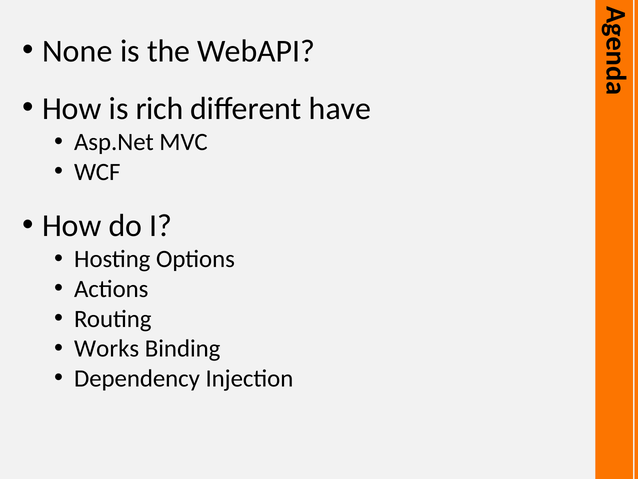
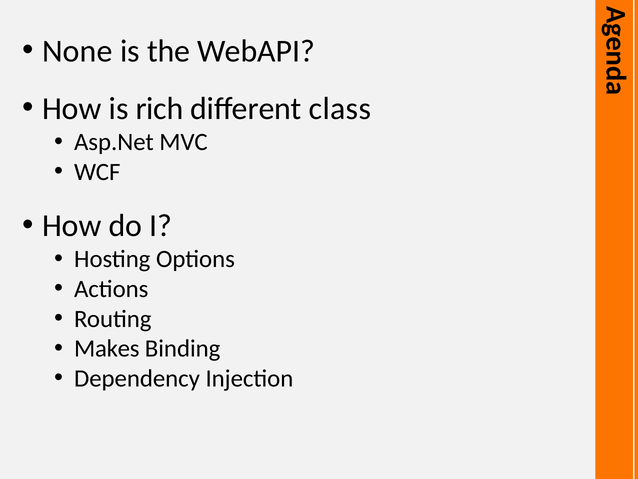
have: have -> class (340, 108)
Works: Works -> Makes (107, 348)
